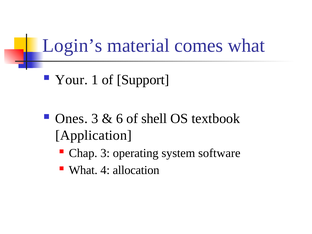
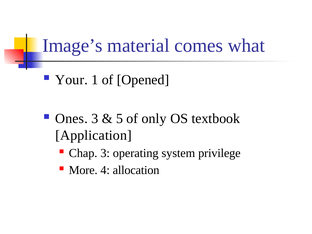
Login’s: Login’s -> Image’s (73, 46)
Support: Support -> Opened (143, 80)
6: 6 -> 5 (119, 119)
shell: shell -> only (154, 119)
software: software -> privilege (219, 153)
What: What -> More (83, 170)
